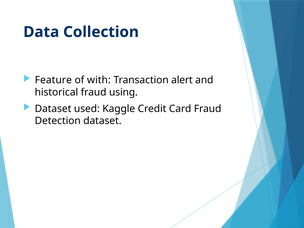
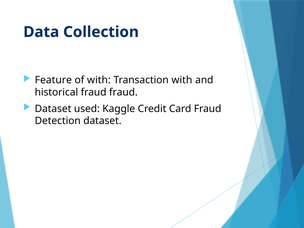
Transaction alert: alert -> with (182, 80)
fraud using: using -> fraud (123, 92)
